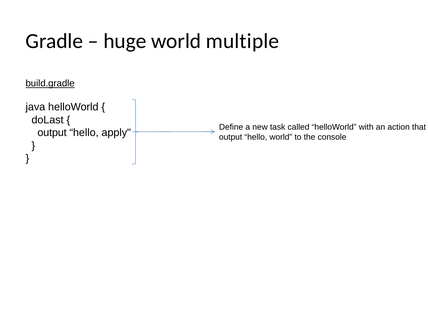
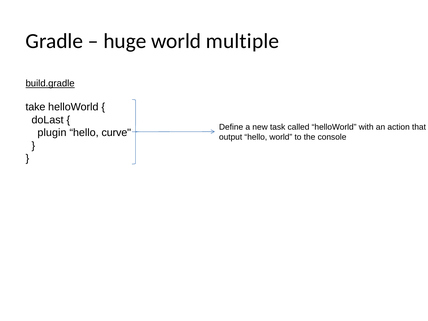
java: java -> take (35, 107)
output: output -> plugin (52, 133)
apply: apply -> curve (116, 133)
